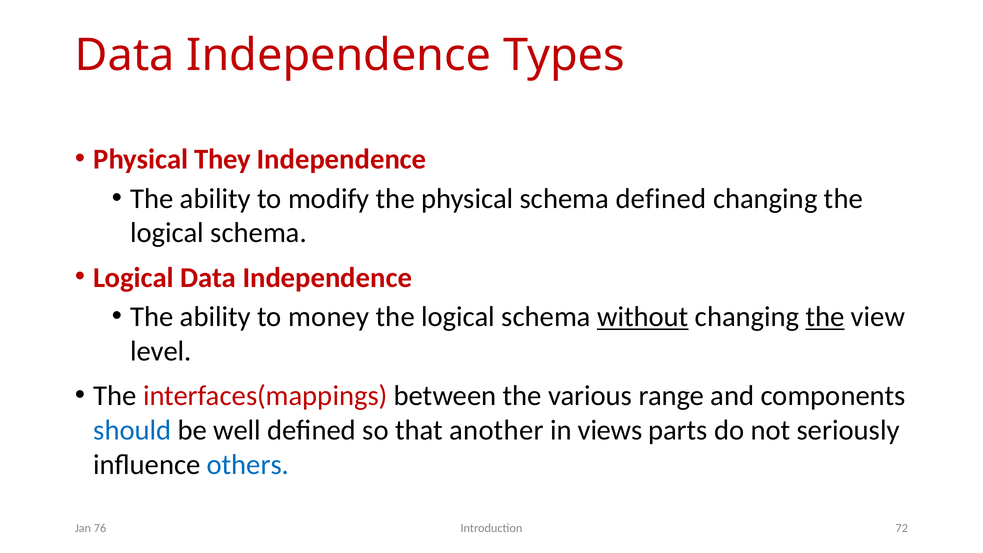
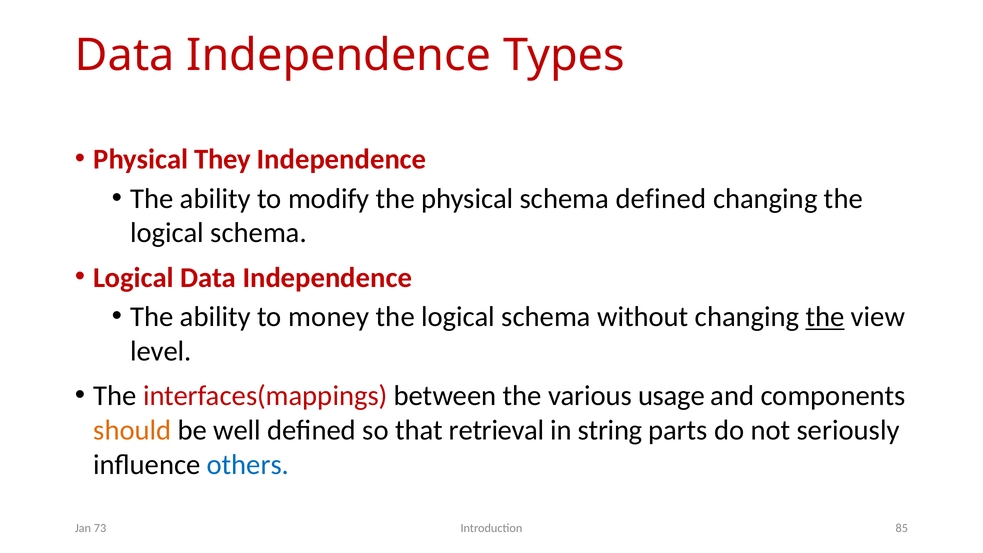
without underline: present -> none (643, 317)
range: range -> usage (671, 396)
should colour: blue -> orange (132, 430)
another: another -> retrieval (497, 430)
views: views -> string (610, 430)
72: 72 -> 85 (902, 528)
76: 76 -> 73 (100, 528)
